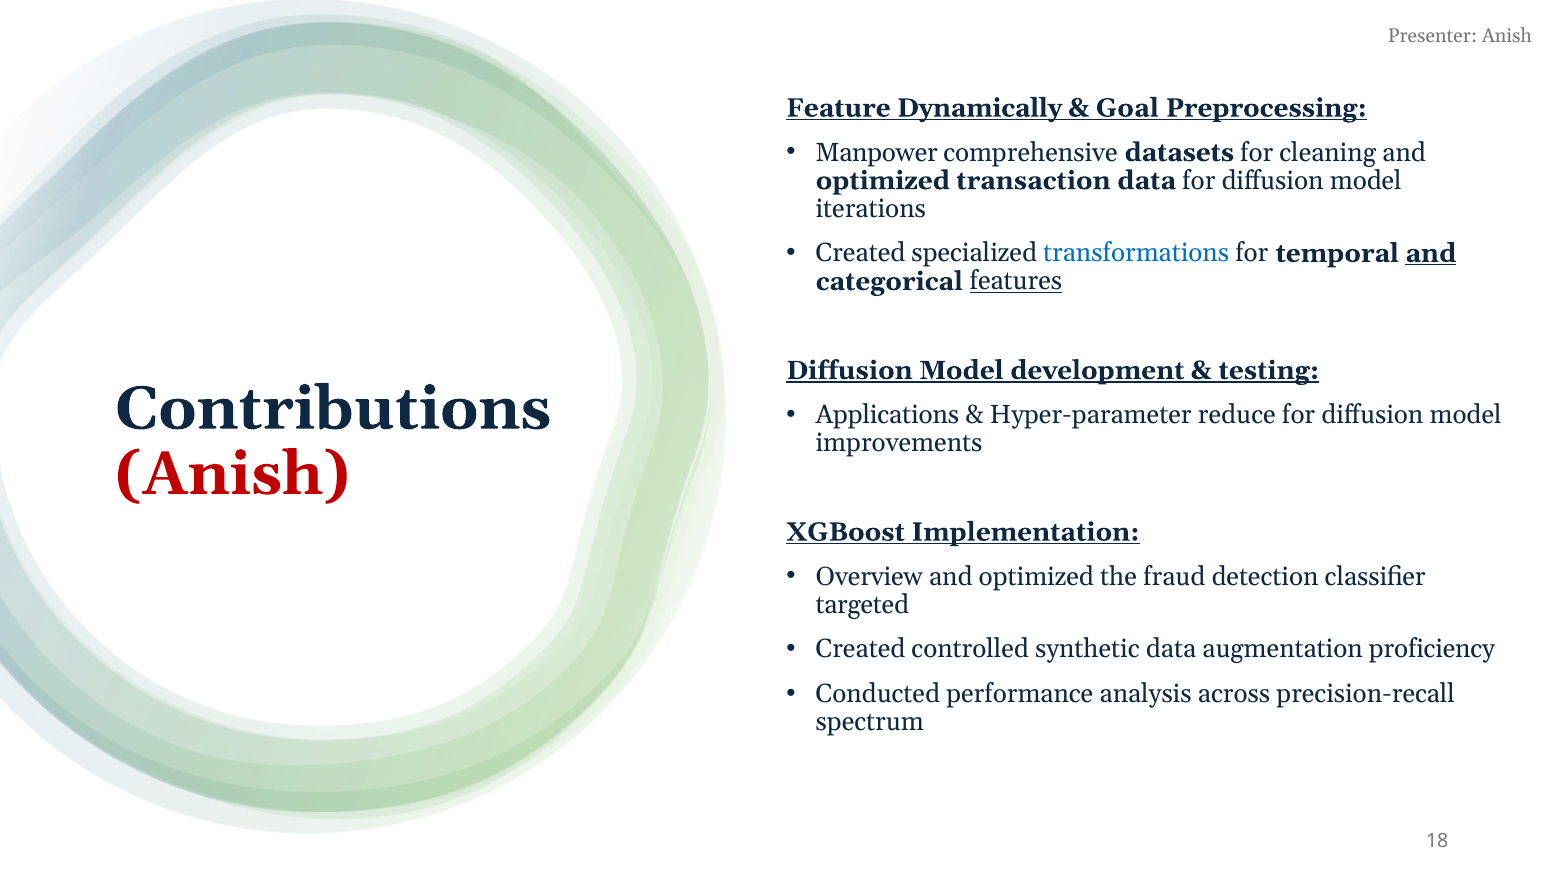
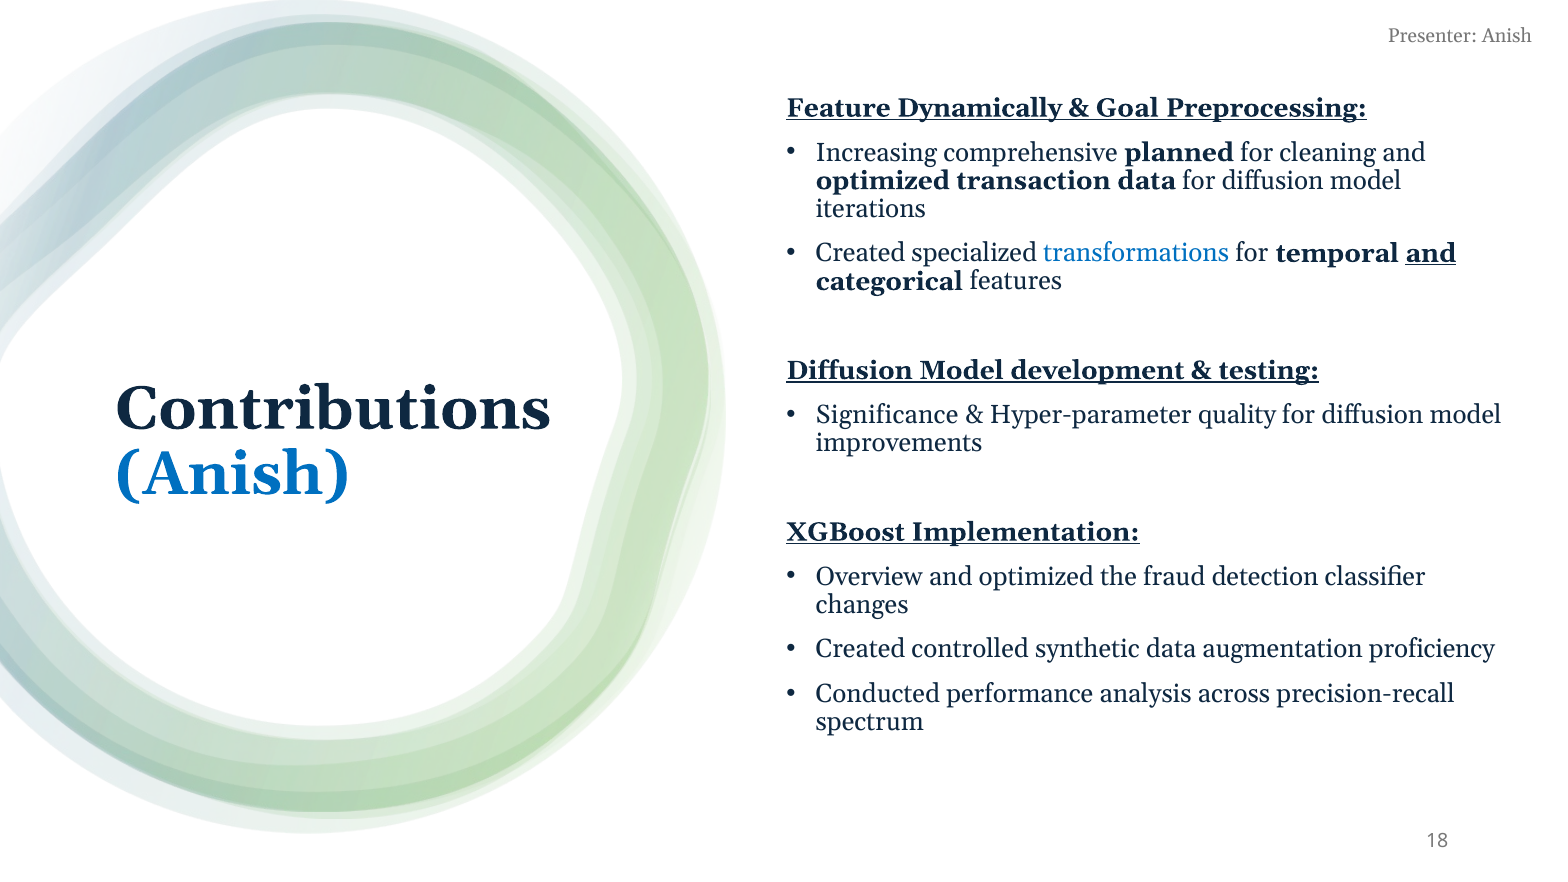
Manpower: Manpower -> Increasing (876, 152)
datasets: datasets -> planned (1179, 152)
features underline: present -> none (1016, 281)
Applications: Applications -> Significance (887, 415)
reduce: reduce -> quality (1237, 415)
Anish colour: red -> blue (233, 474)
targeted: targeted -> changes (862, 605)
